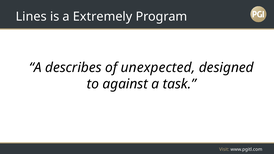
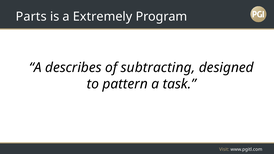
Lines: Lines -> Parts (31, 17)
unexpected: unexpected -> subtracting (158, 68)
against: against -> pattern (125, 84)
